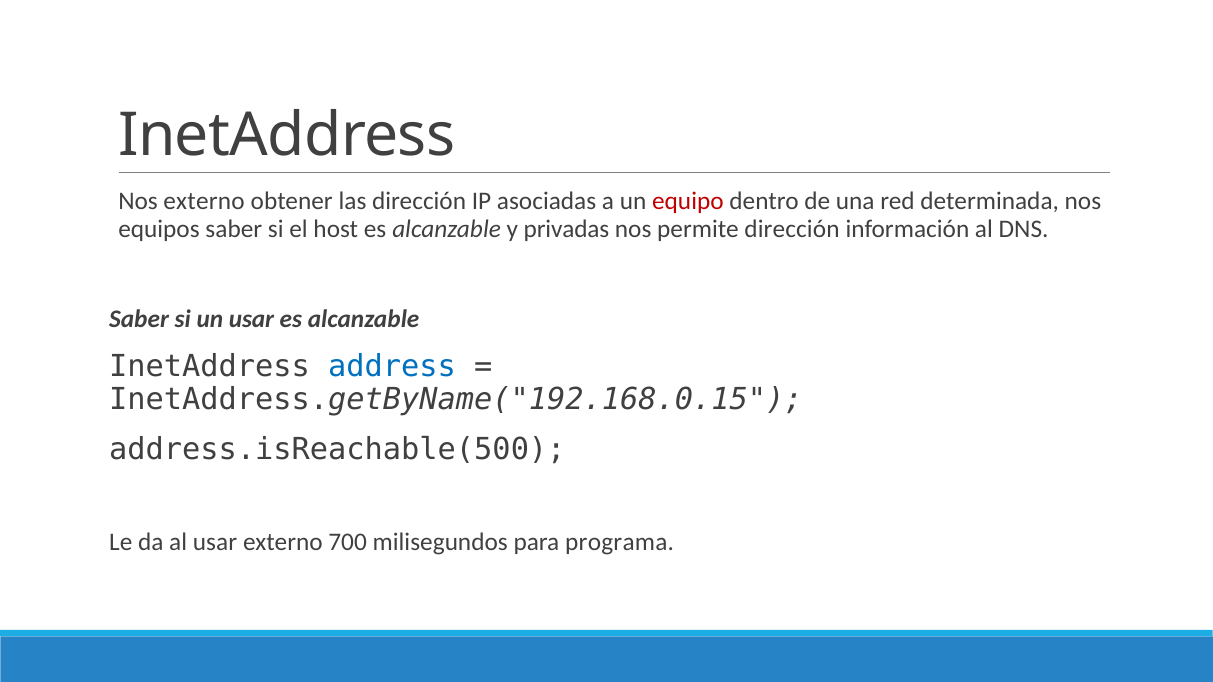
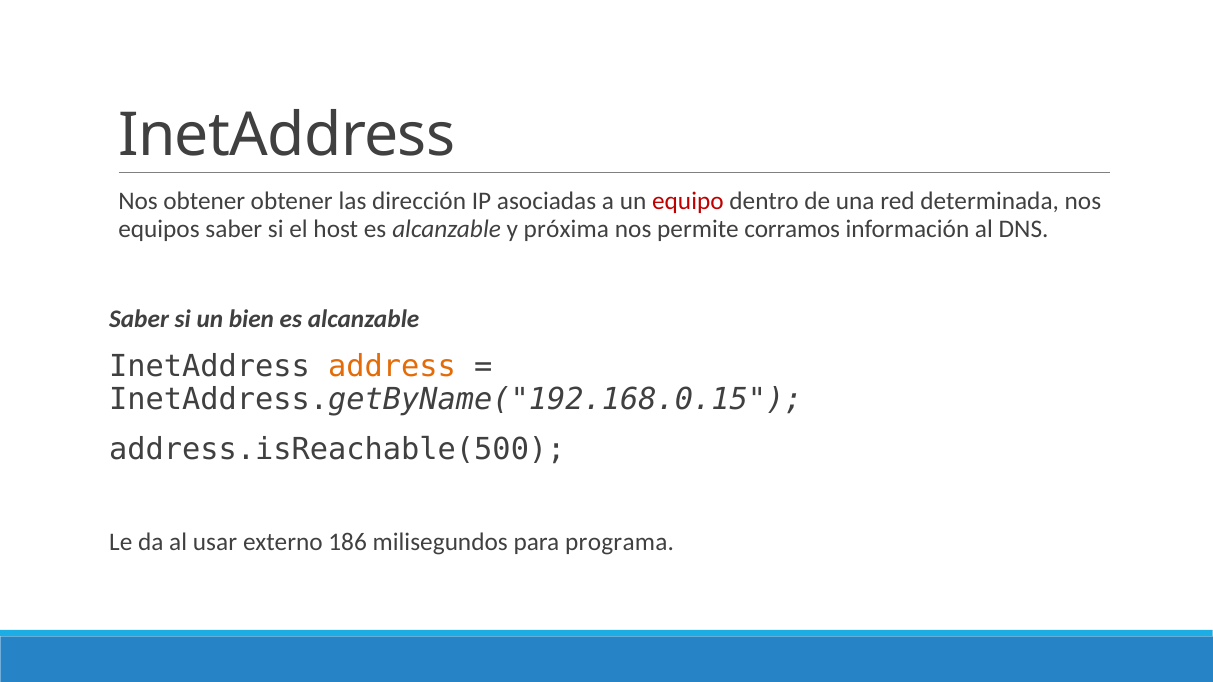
Nos externo: externo -> obtener (204, 202)
privadas: privadas -> próxima (566, 229)
permite dirección: dirección -> corramos (792, 229)
un usar: usar -> bien (251, 319)
address colour: blue -> orange (392, 367)
700: 700 -> 186 (348, 543)
